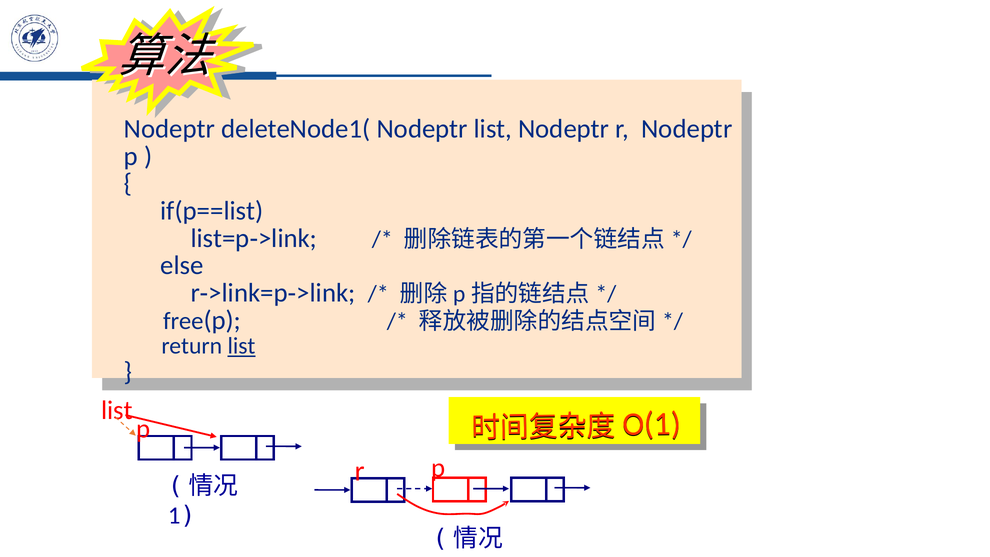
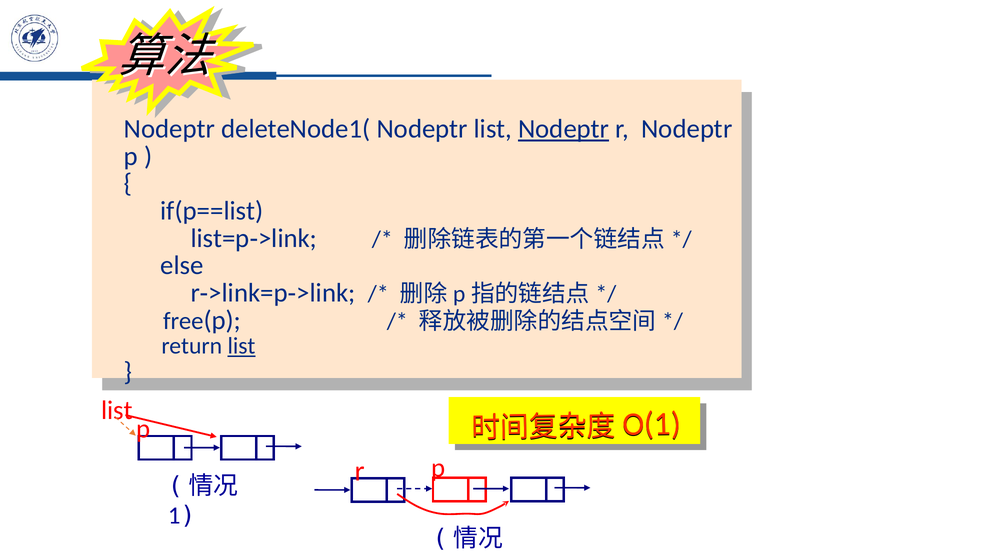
Nodeptr underline: none -> present (564, 129)
